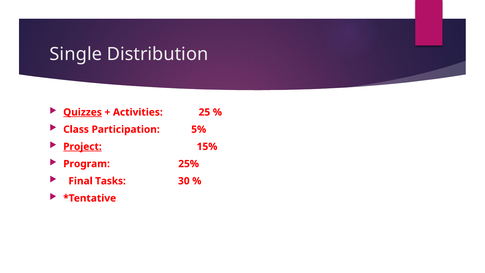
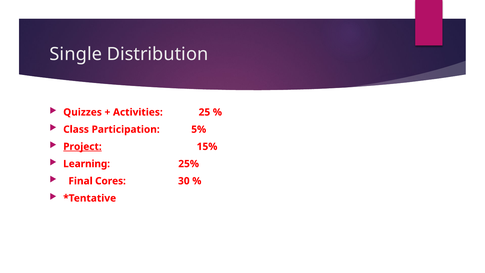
Quizzes underline: present -> none (83, 112)
Program: Program -> Learning (87, 164)
Tasks: Tasks -> Cores (110, 181)
